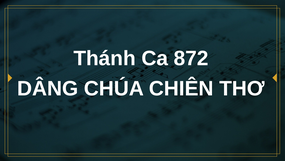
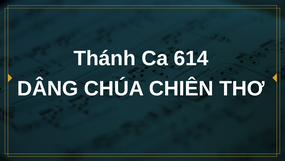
872: 872 -> 614 (191, 58)
